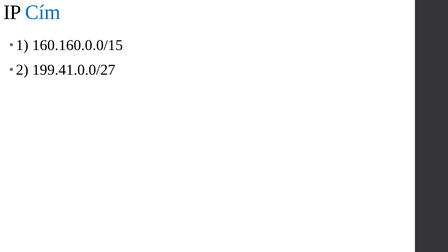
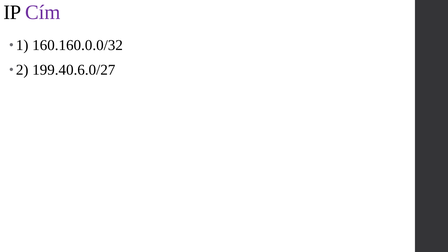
Cím colour: blue -> purple (43, 12)
160.160.0.0/15: 160.160.0.0/15 -> 160.160.0.0/32 (78, 45)
199.41.0.0/27: 199.41.0.0/27 -> 199.40.6.0/27 (74, 70)
